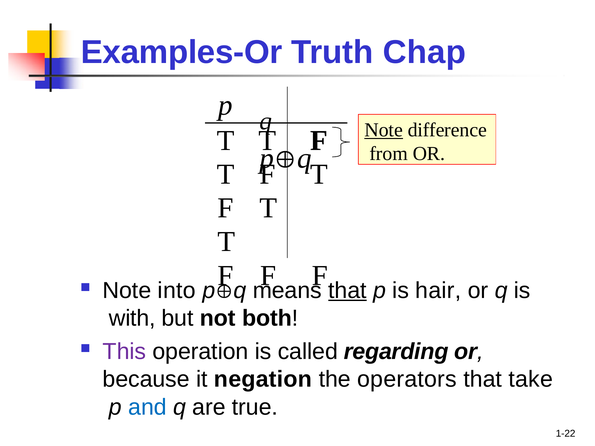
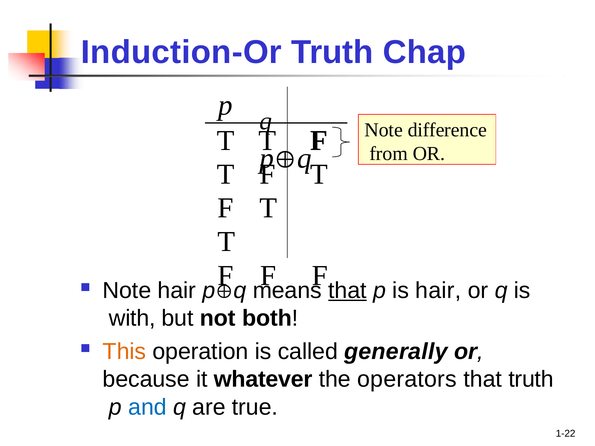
Examples-Or: Examples-Or -> Induction-Or (181, 52)
Note underline: present -> none (384, 130)
Note into: into -> hair (177, 291)
This colour: purple -> orange (124, 352)
regarding: regarding -> generally (396, 352)
negation: negation -> whatever (263, 380)
that take: take -> truth (531, 380)
